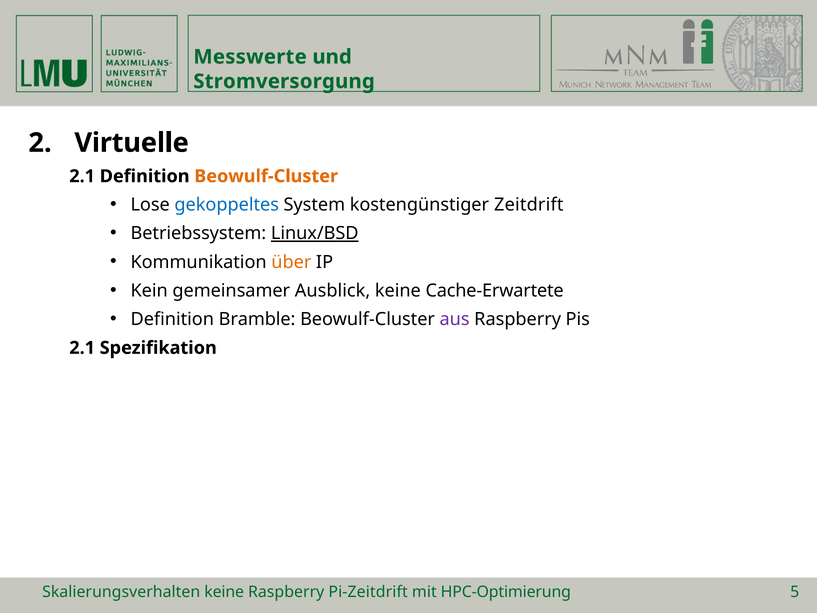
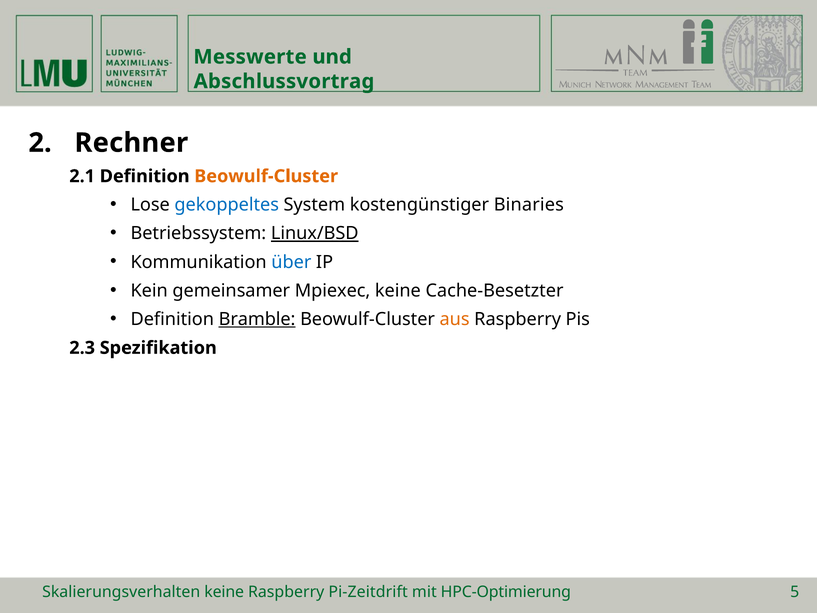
Stromversorgung: Stromversorgung -> Abschlussvortrag (284, 81)
Virtuelle: Virtuelle -> Rechner (131, 143)
Zeitdrift: Zeitdrift -> Binaries (529, 205)
über colour: orange -> blue (291, 262)
Ausblick: Ausblick -> Mpiexec (333, 291)
Cache-Erwartete: Cache-Erwartete -> Cache-Besetzter (495, 291)
Bramble underline: none -> present (257, 319)
aus colour: purple -> orange (455, 319)
2.1: 2.1 -> 2.3 (82, 348)
